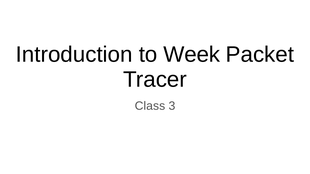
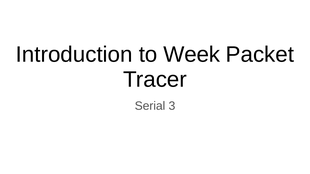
Class: Class -> Serial (150, 106)
